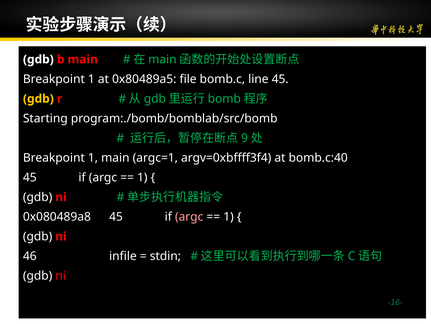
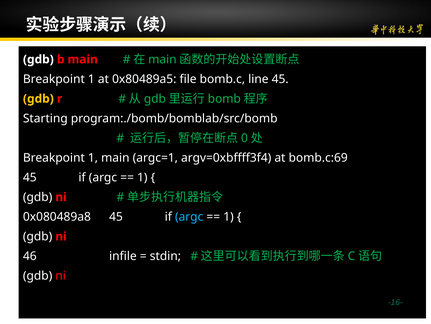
9: 9 -> 0 (244, 138)
bomb.c:40: bomb.c:40 -> bomb.c:69 (318, 157)
argc colour: pink -> light blue (189, 216)
